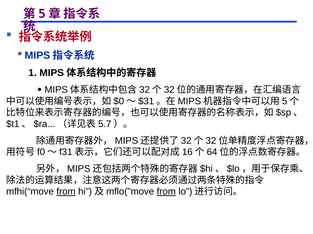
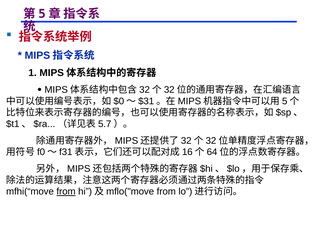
from underline: present -> none (166, 192)
